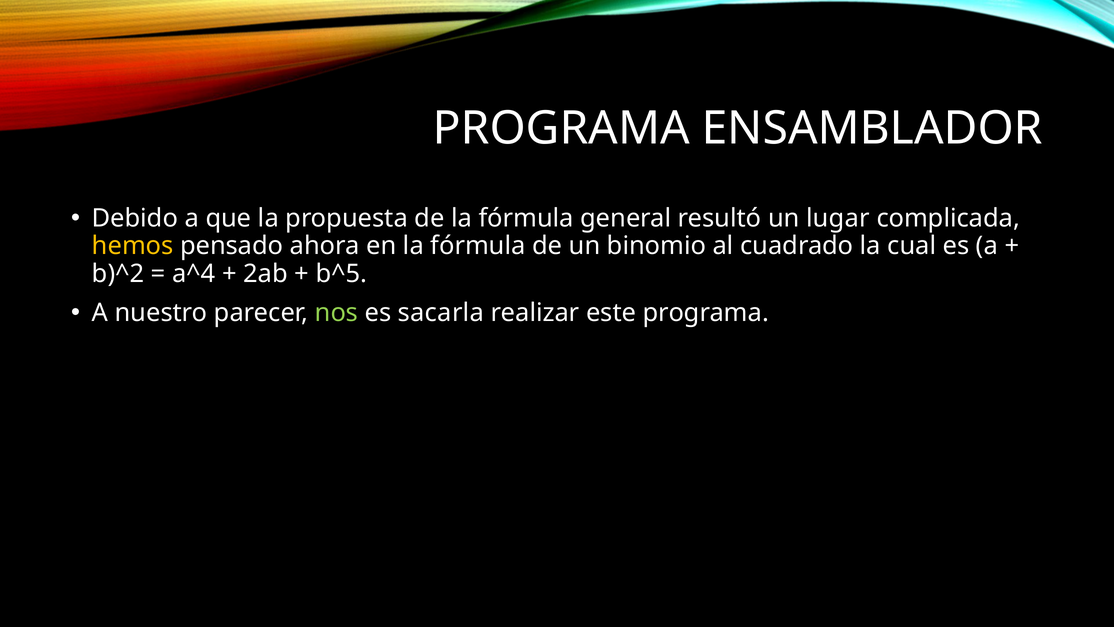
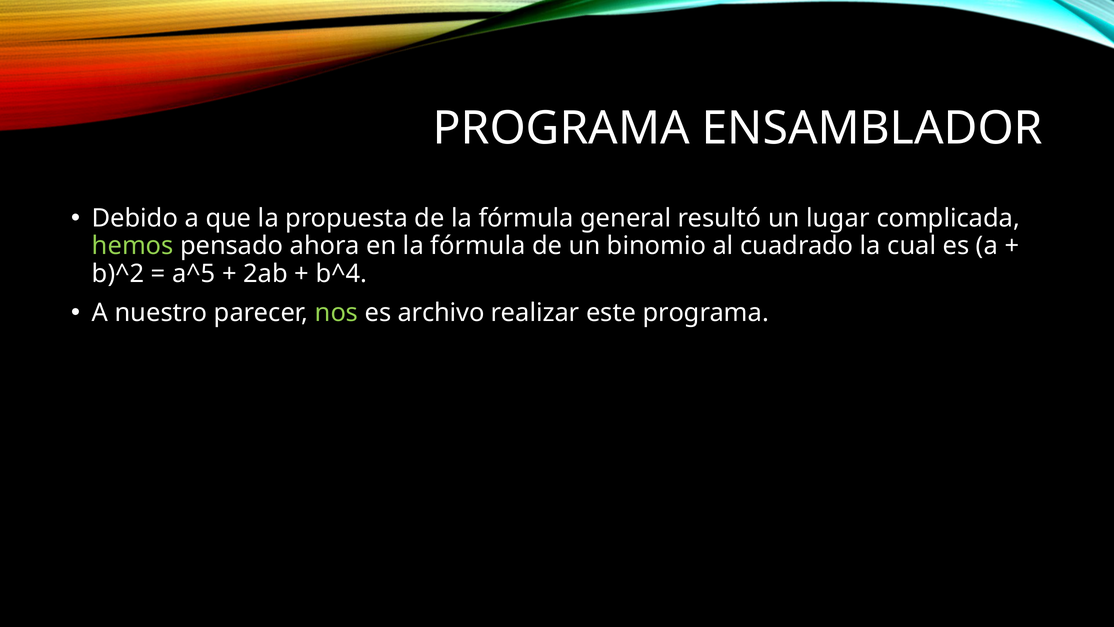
hemos colour: yellow -> light green (133, 246)
a^4: a^4 -> a^5 (194, 273)
b^5: b^5 -> b^4 (341, 273)
sacarla: sacarla -> archivo (441, 313)
